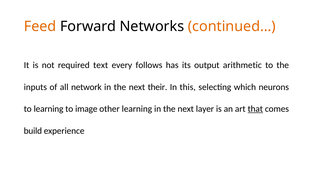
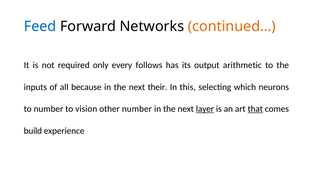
Feed colour: orange -> blue (40, 26)
text: text -> only (101, 65)
network: network -> because (86, 87)
to learning: learning -> number (48, 109)
image: image -> vision (86, 109)
other learning: learning -> number (137, 109)
layer underline: none -> present (205, 109)
